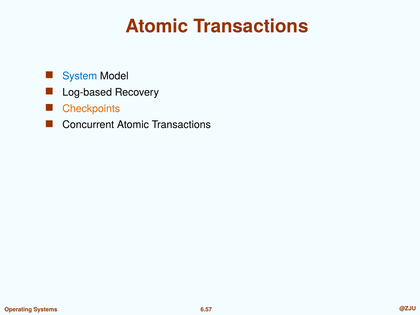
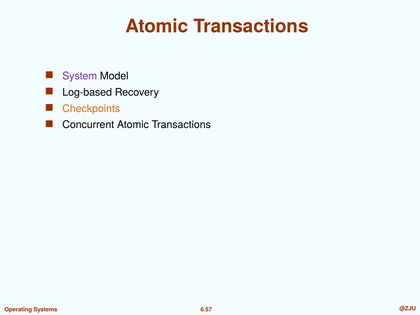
System colour: blue -> purple (80, 76)
